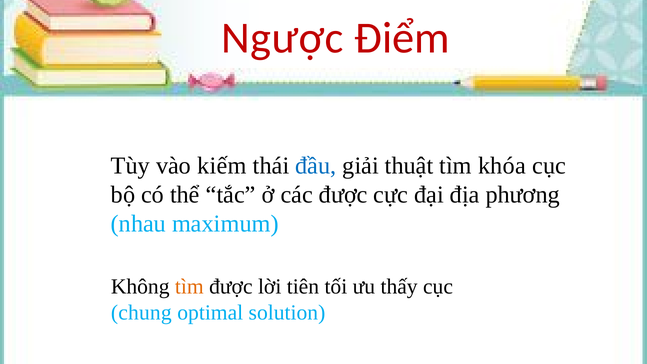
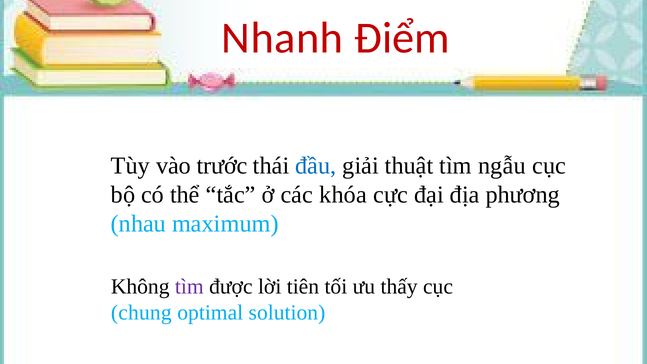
Ngược: Ngược -> Nhanh (282, 38)
kiếm: kiếm -> trước (222, 166)
khóa: khóa -> ngẫu (502, 166)
các được: được -> khóa (343, 195)
tìm colour: orange -> purple (189, 287)
